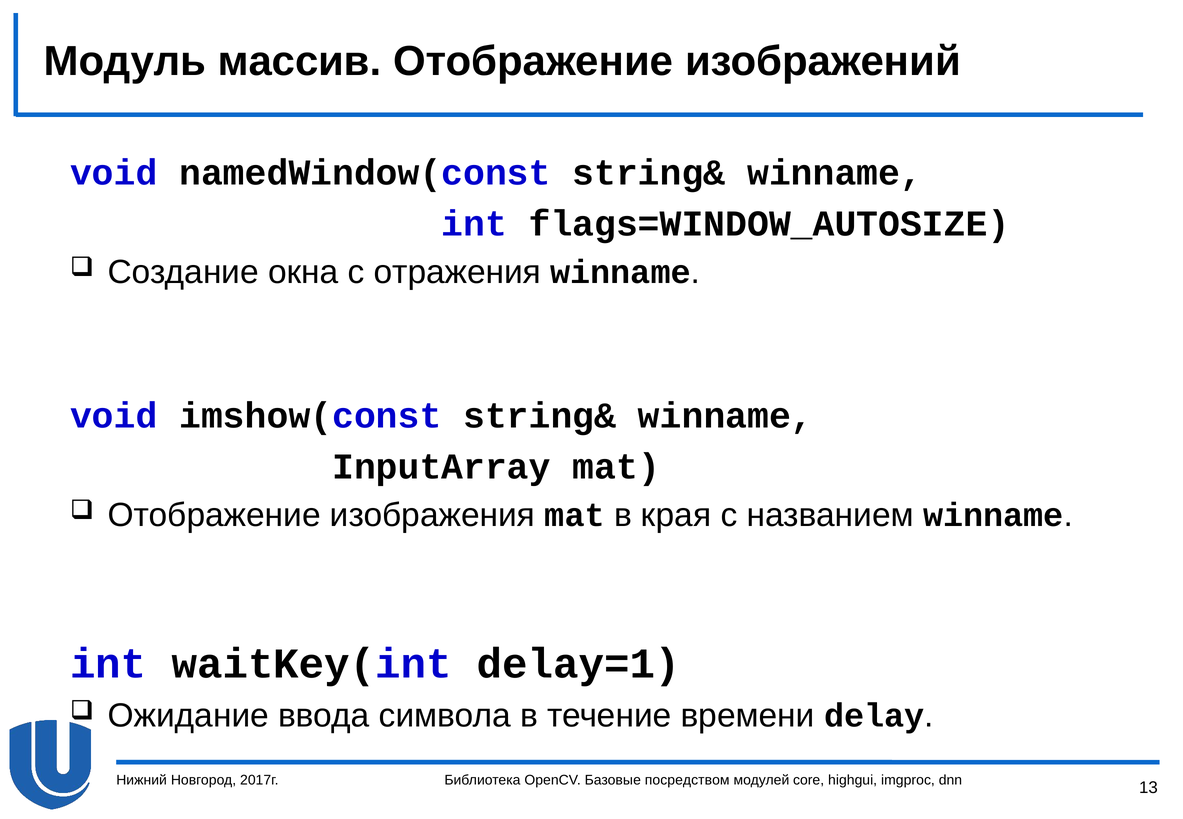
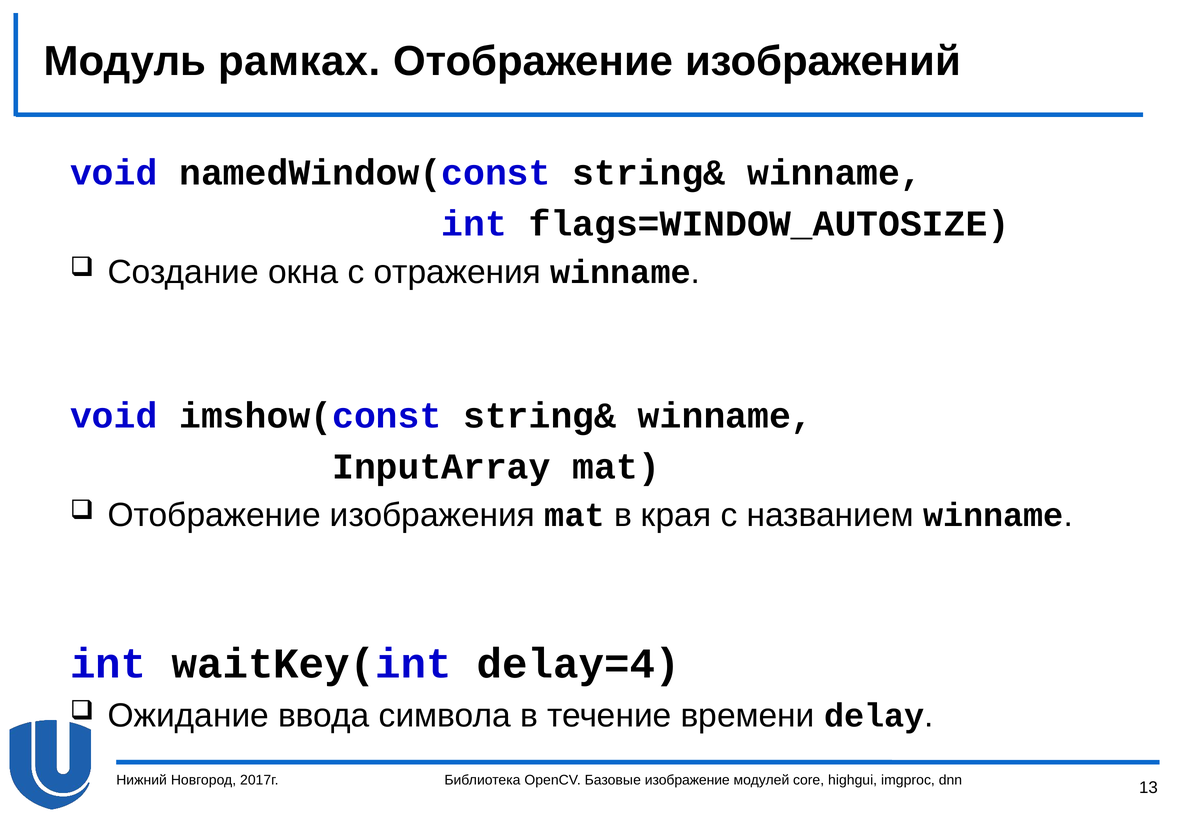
массив: массив -> рамках (299, 61)
delay=1: delay=1 -> delay=4 (579, 664)
посредством: посредством -> изображение (687, 780)
